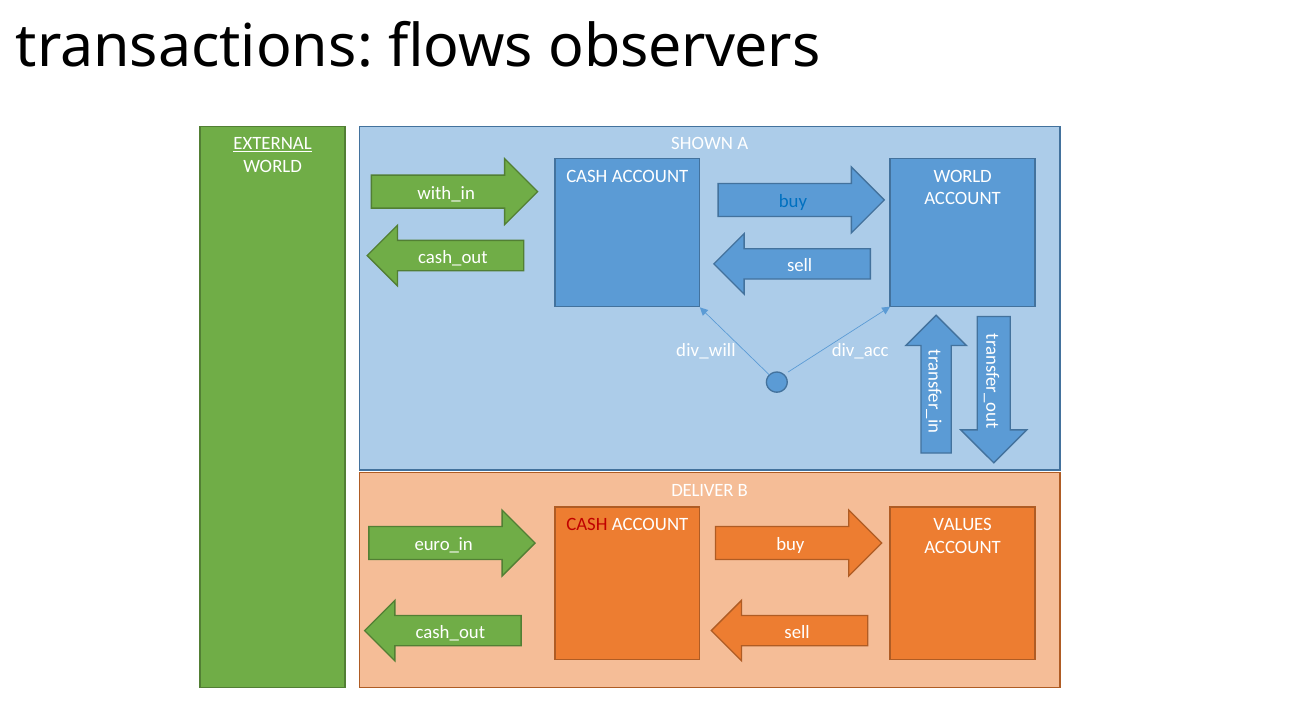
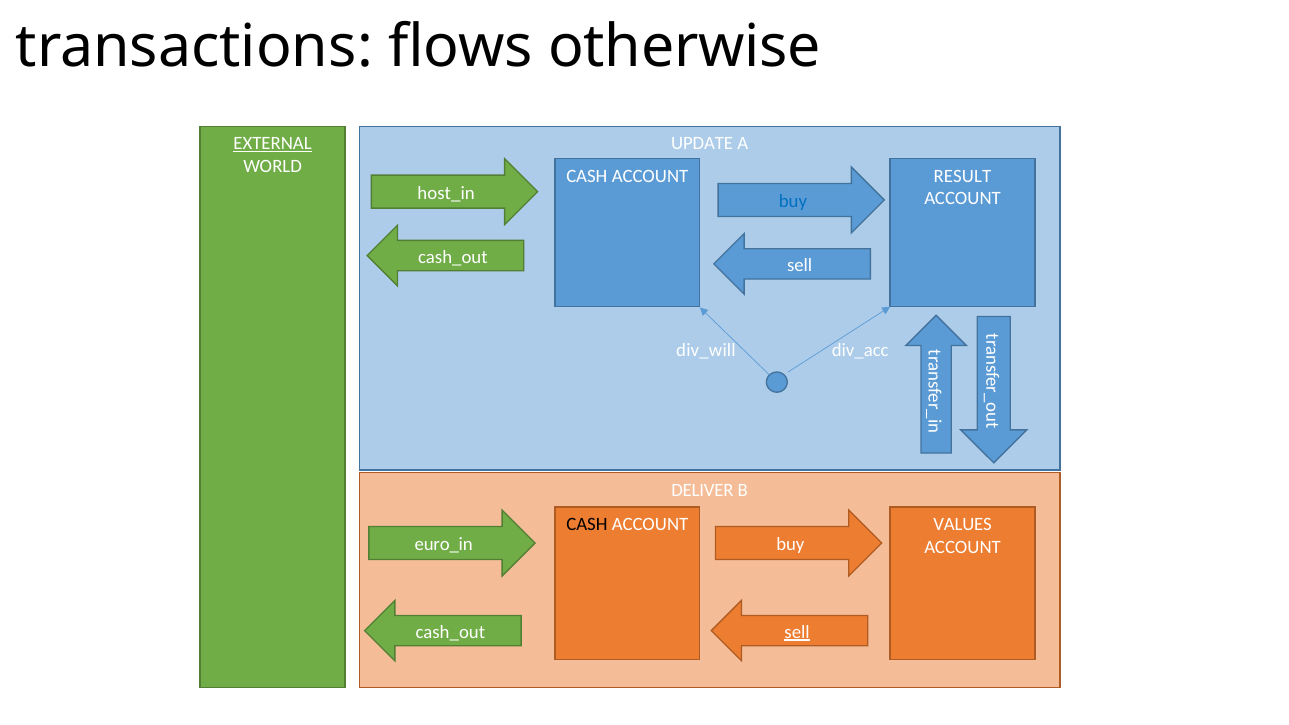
observers: observers -> otherwise (684, 47)
SHOWN: SHOWN -> UPDATE (702, 144)
ACCOUNT WORLD: WORLD -> RESULT (962, 176)
with_in: with_in -> host_in (446, 193)
CASH colour: red -> black (587, 524)
sell underline: none -> present (797, 632)
